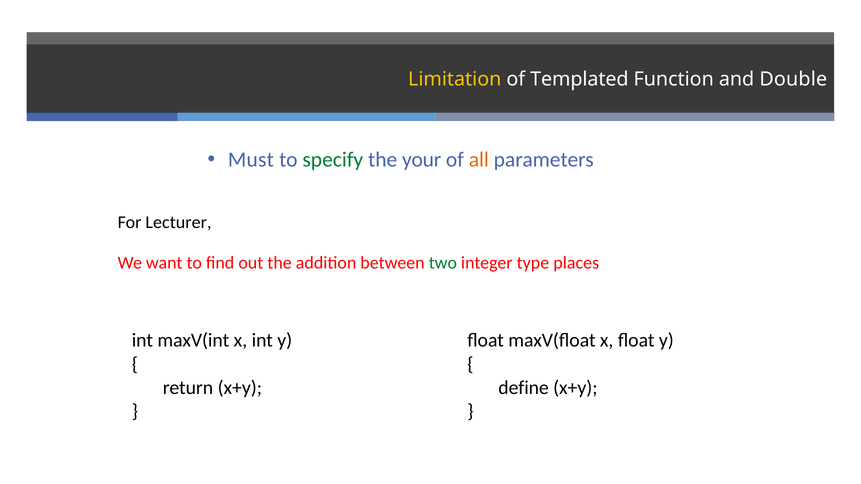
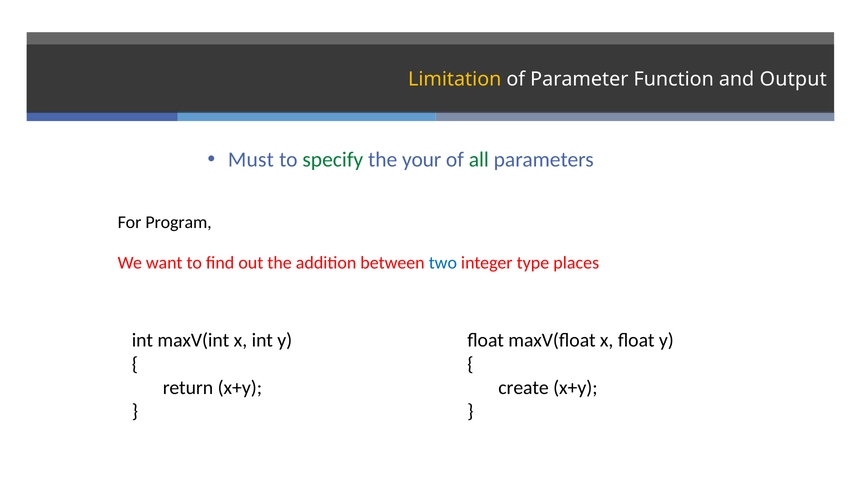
Templated: Templated -> Parameter (579, 79)
Double: Double -> Output (793, 79)
all colour: orange -> green (479, 160)
Lecturer: Lecturer -> Program (179, 222)
two colour: green -> blue (443, 263)
define: define -> create (524, 388)
